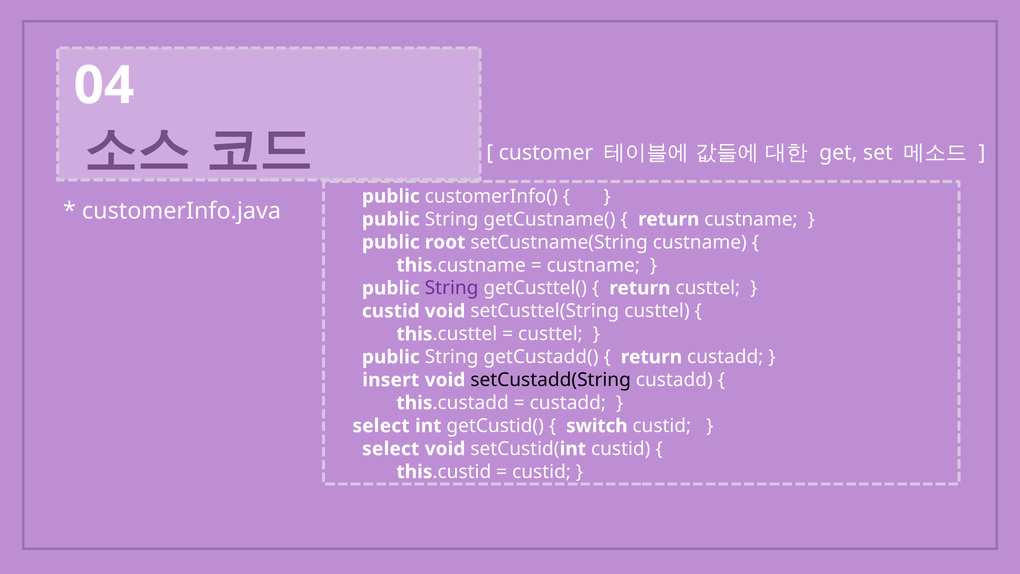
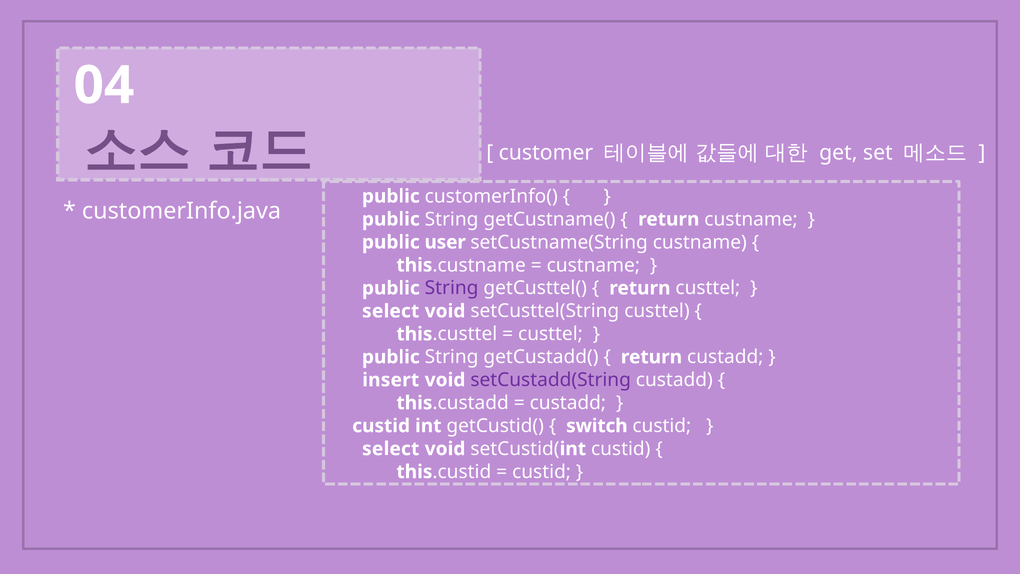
root: root -> user (445, 242)
custid: custid -> select (391, 311)
setCustadd(String colour: black -> purple (551, 380)
select: select -> custid (381, 426)
